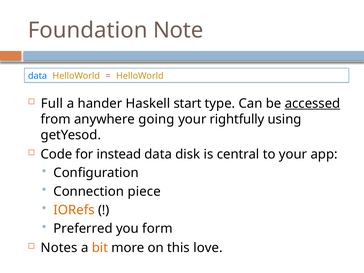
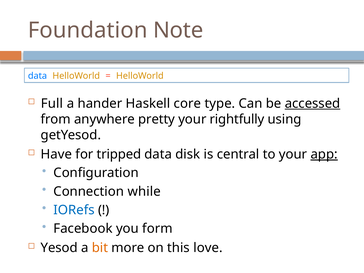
start: start -> core (187, 104)
going: going -> pretty (157, 119)
Code: Code -> Have (56, 154)
instead: instead -> tripped (119, 154)
app underline: none -> present (324, 154)
piece: piece -> while (144, 191)
IORefs colour: orange -> blue (74, 210)
Preferred: Preferred -> Facebook (83, 229)
Notes: Notes -> Yesod (59, 248)
